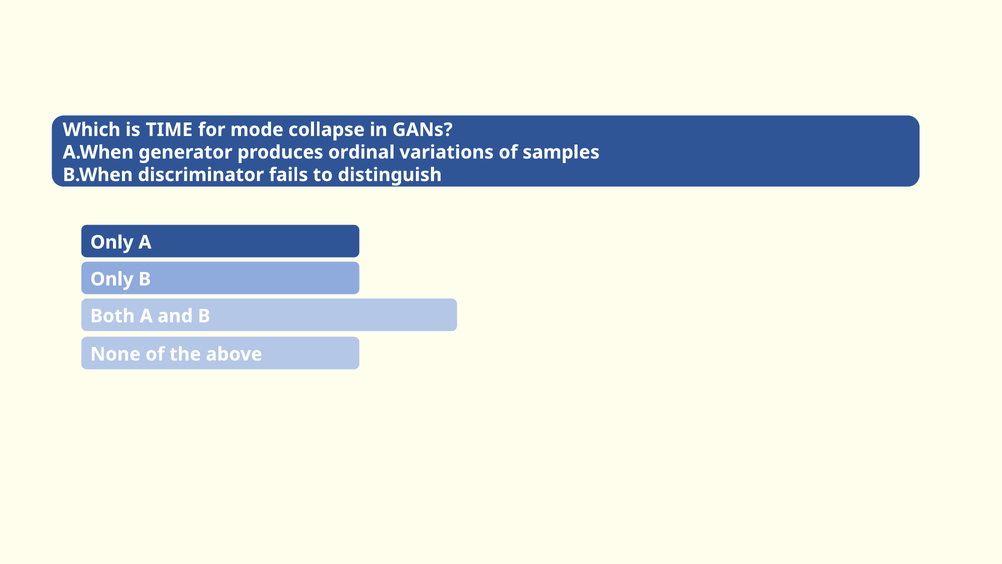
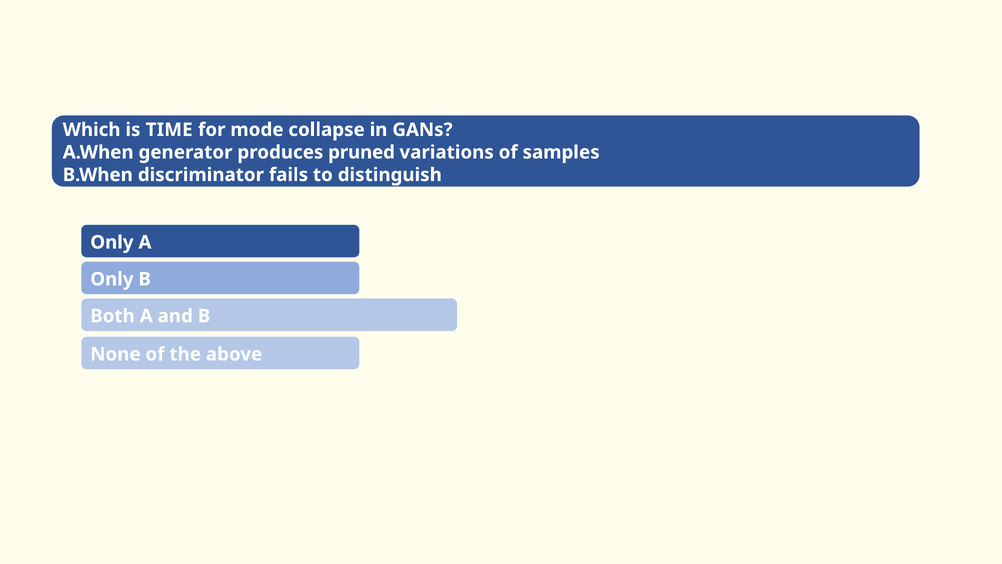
ordinal: ordinal -> pruned (362, 152)
